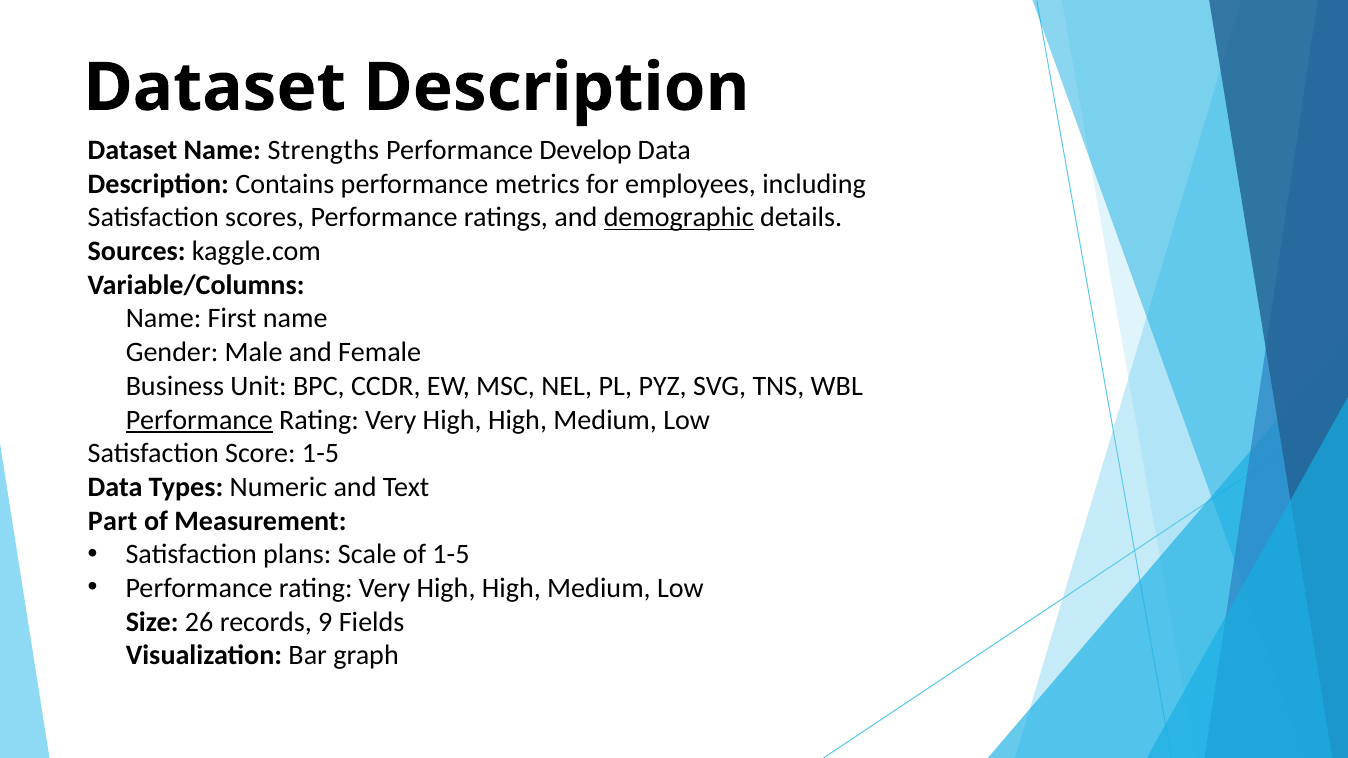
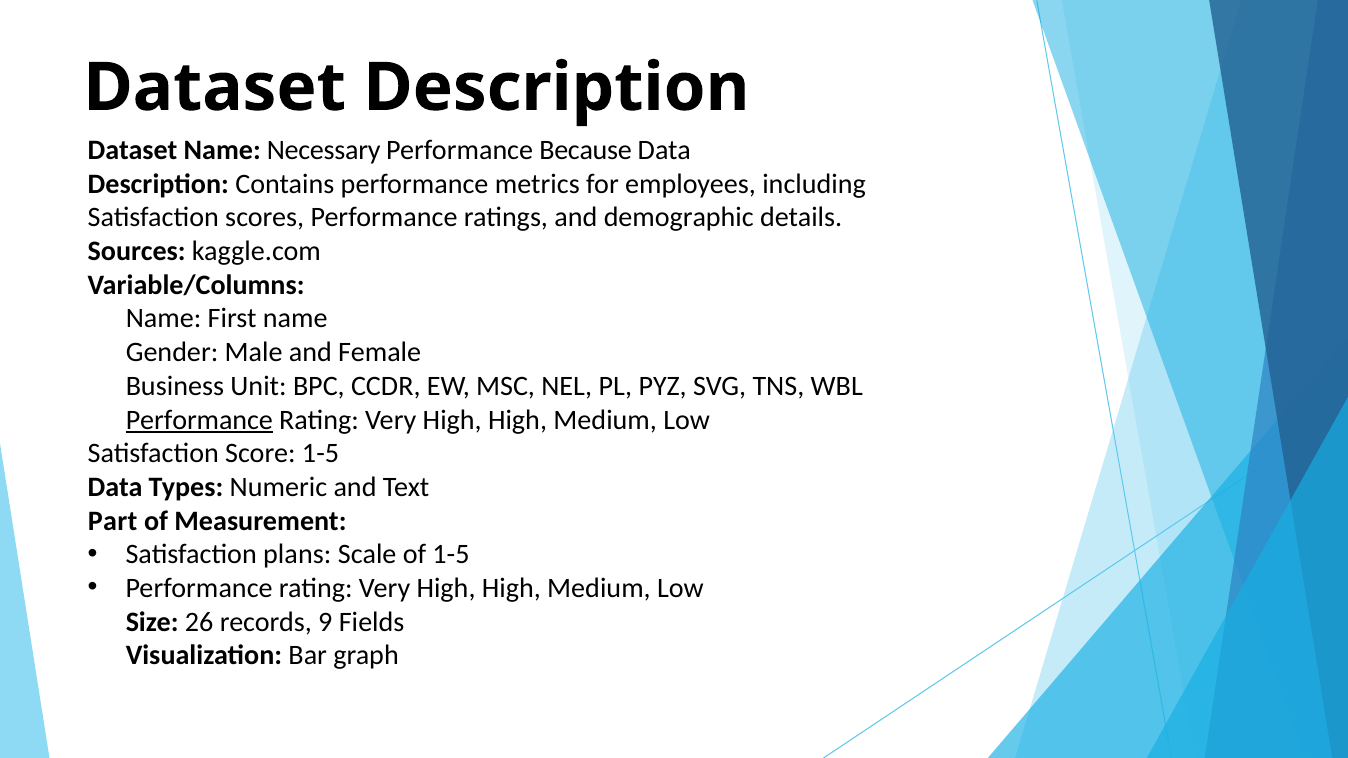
Strengths: Strengths -> Necessary (324, 150)
Develop: Develop -> Because (586, 150)
demographic underline: present -> none (679, 218)
